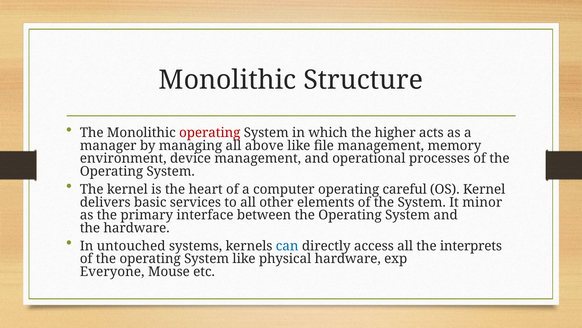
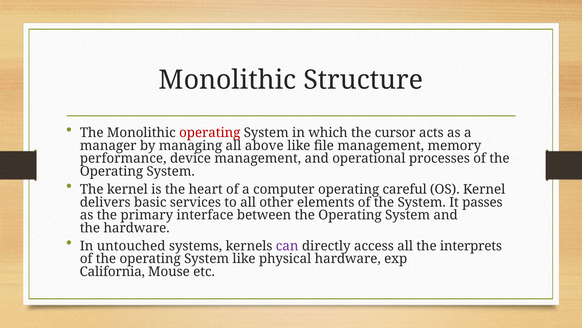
higher: higher -> cursor (395, 133)
environment: environment -> performance (123, 158)
minor: minor -> passes (482, 202)
can colour: blue -> purple (287, 246)
Everyone: Everyone -> California (112, 271)
